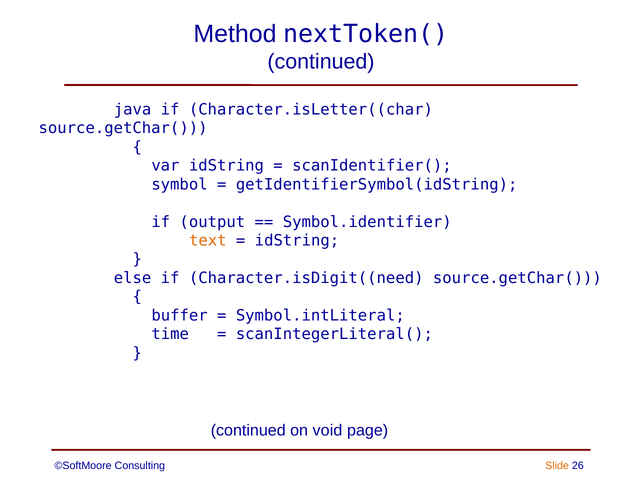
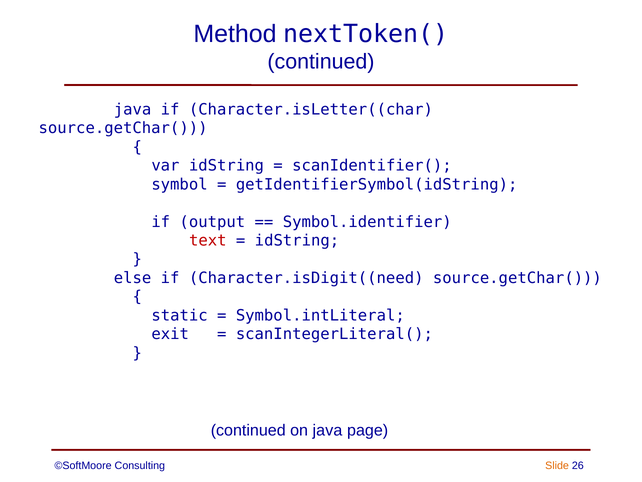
text colour: orange -> red (208, 240)
buffer: buffer -> static (180, 315)
time: time -> exit (170, 334)
on void: void -> java (327, 430)
